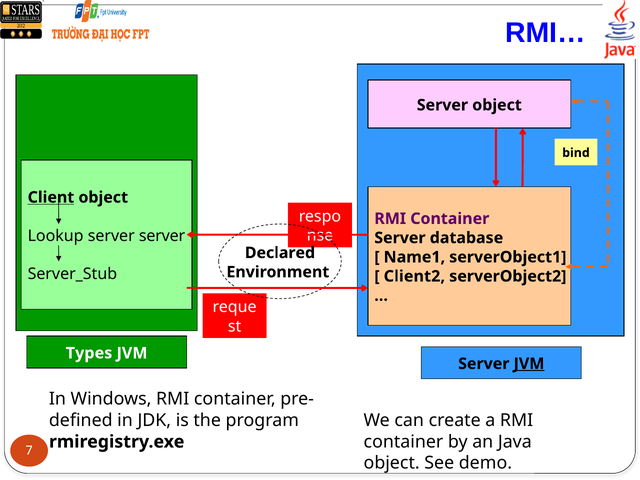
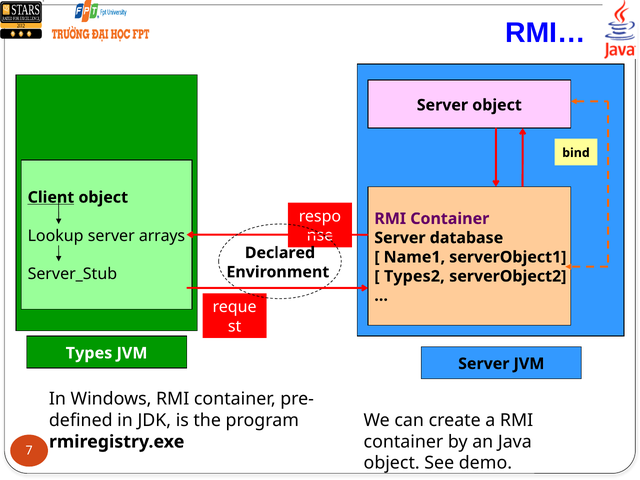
server server: server -> arrays (162, 236)
Client2: Client2 -> Types2 (414, 276)
JVM underline: present -> none (529, 364)
